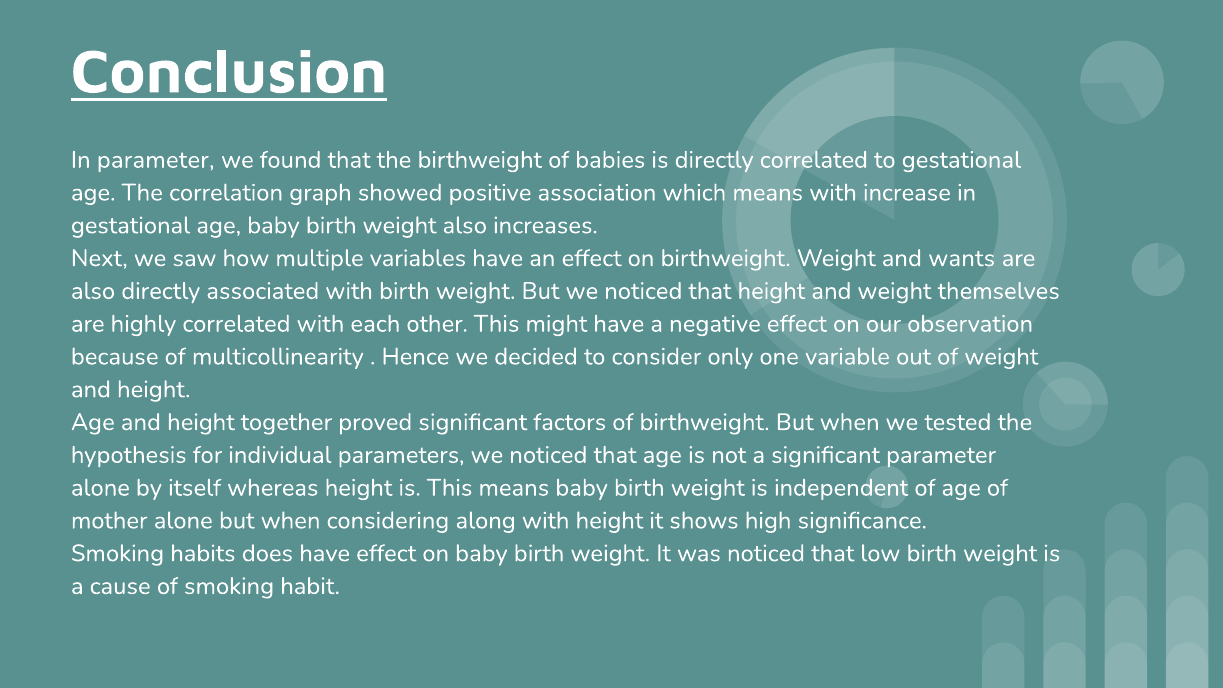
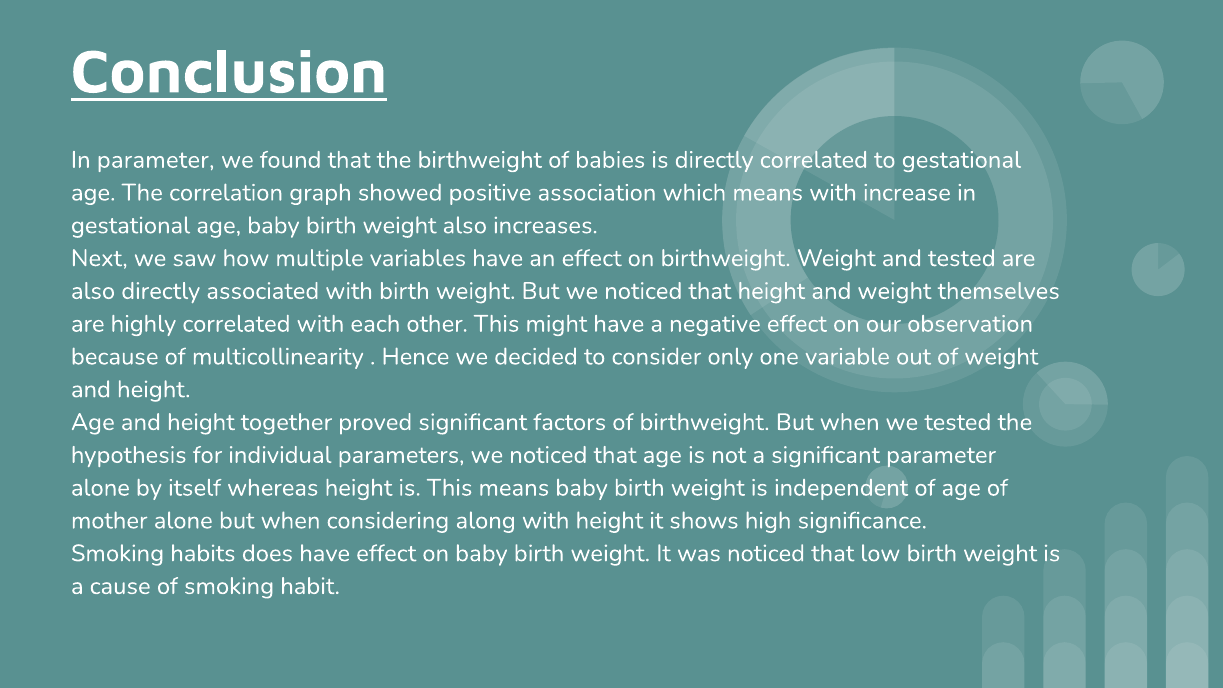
and wants: wants -> tested (962, 258)
